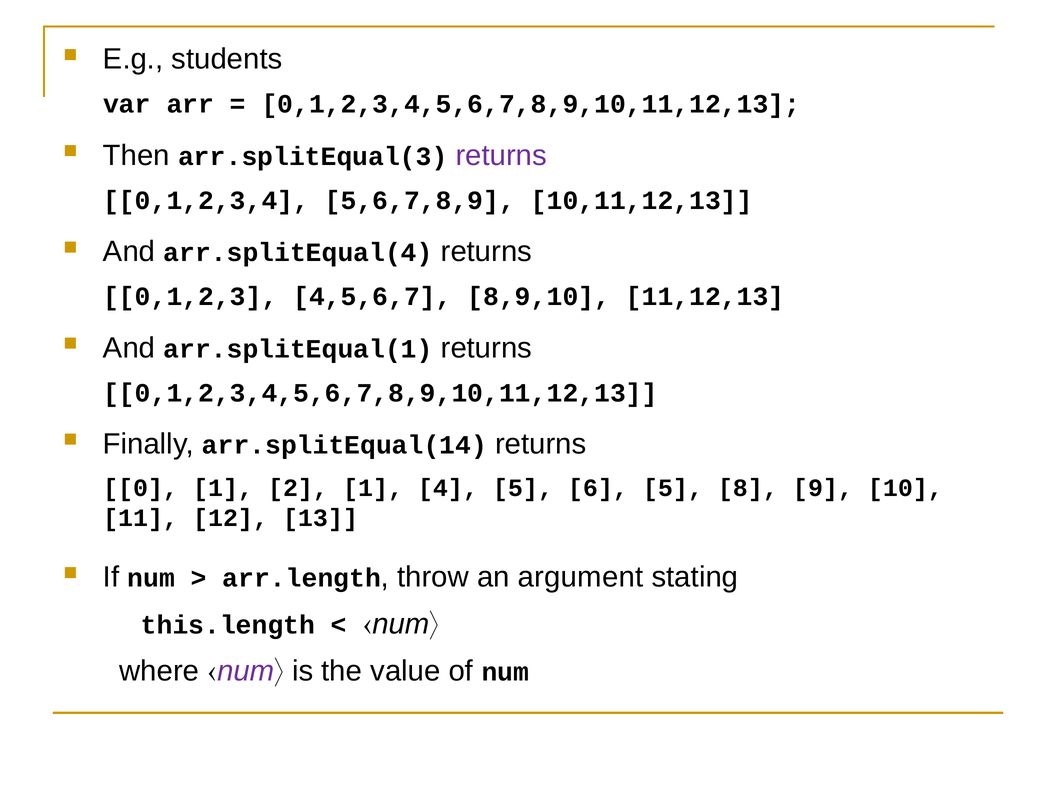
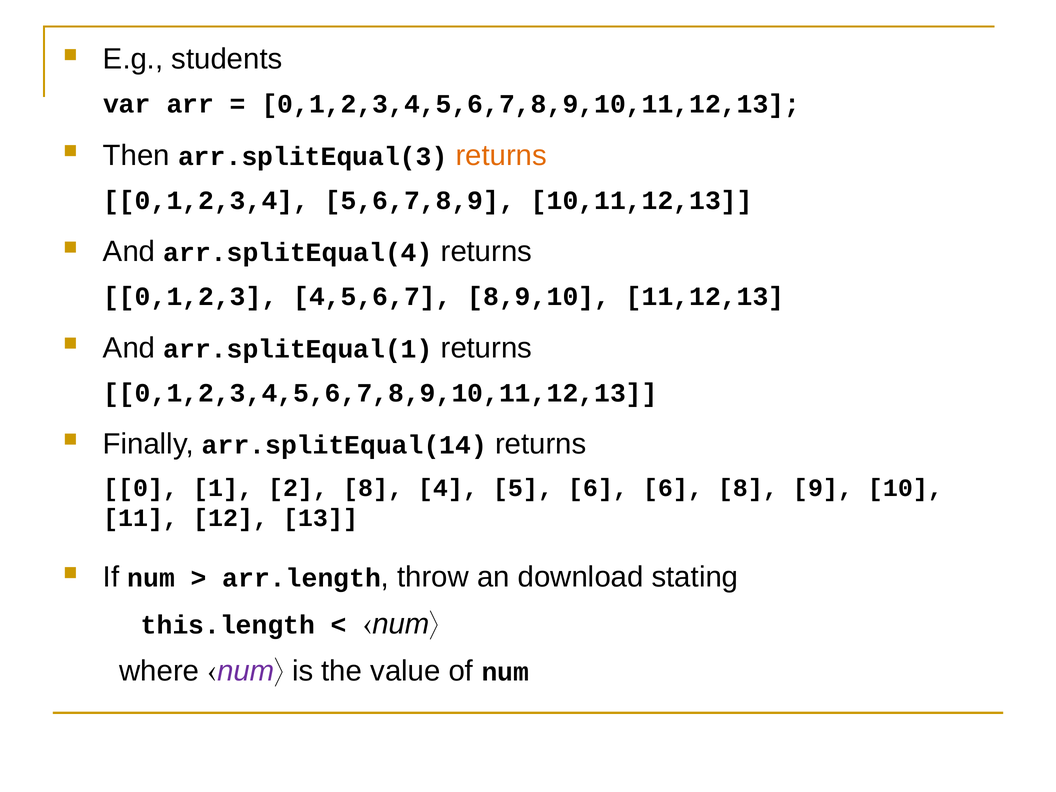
returns colour: purple -> orange (501, 155)
2 1: 1 -> 8 (373, 488)
6 5: 5 -> 6 (673, 488)
argument: argument -> download (581, 577)
